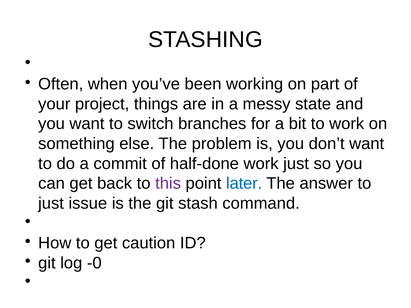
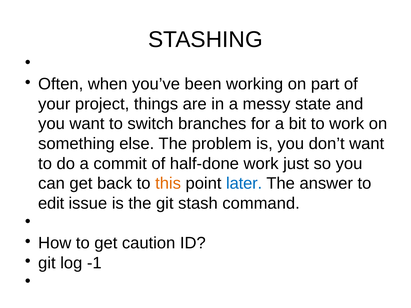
this colour: purple -> orange (168, 184)
just: just -> edit (51, 203)
-0: -0 -> -1 (94, 263)
